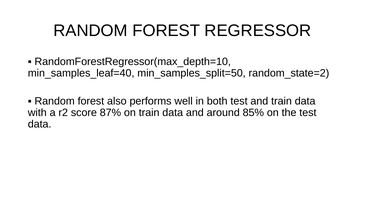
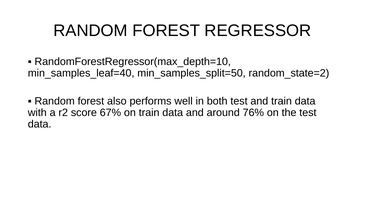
87%: 87% -> 67% (110, 113)
85%: 85% -> 76% (253, 113)
